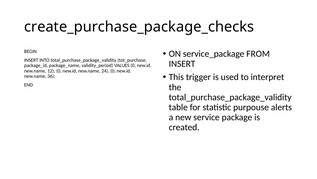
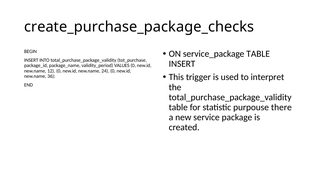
service_package FROM: FROM -> TABLE (258, 54)
alerts: alerts -> there (281, 107)
